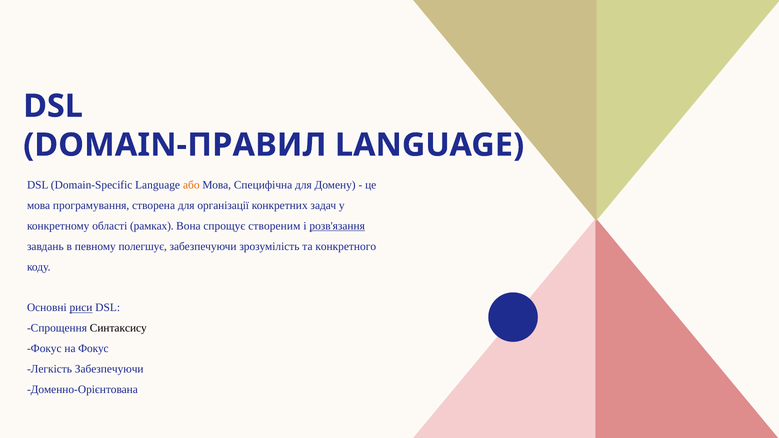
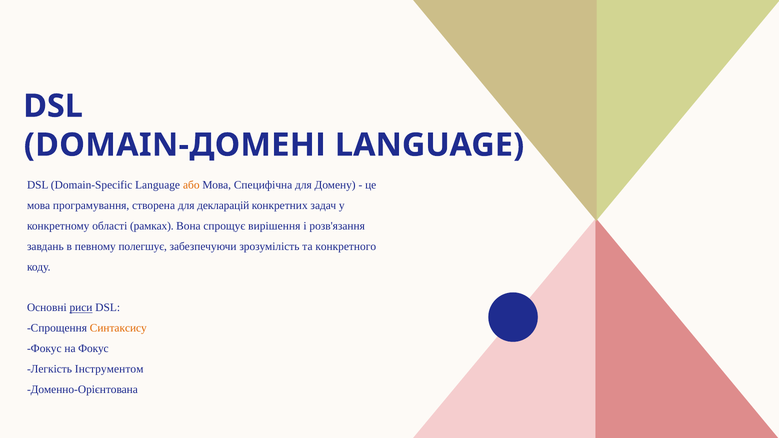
DOMAIN-ПРАВИЛ: DOMAIN-ПРАВИЛ -> DOMAIN-ДОМЕНІ (175, 145)
організації: організації -> декларацій (223, 206)
створеним: створеним -> вирішення (274, 226)
розв'язання underline: present -> none (337, 226)
Синтаксису colour: black -> orange (118, 328)
Легкість Забезпечуючи: Забезпечуючи -> Інструментом (109, 369)
